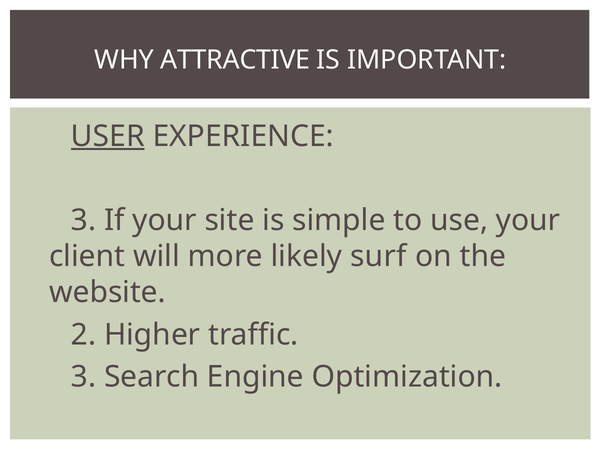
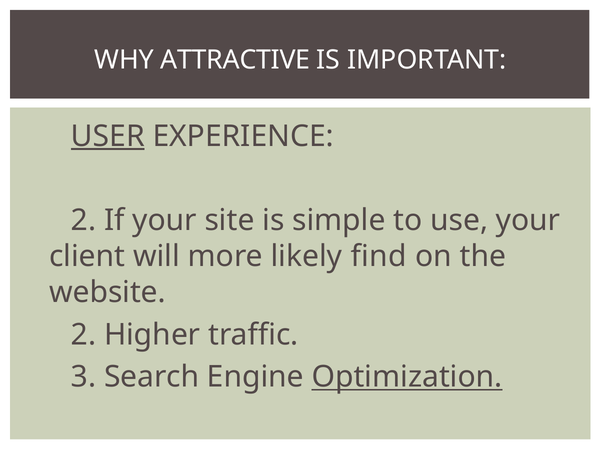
3: 3 -> 2 (84, 220)
surf: surf -> find (379, 256)
Optimization underline: none -> present (407, 377)
